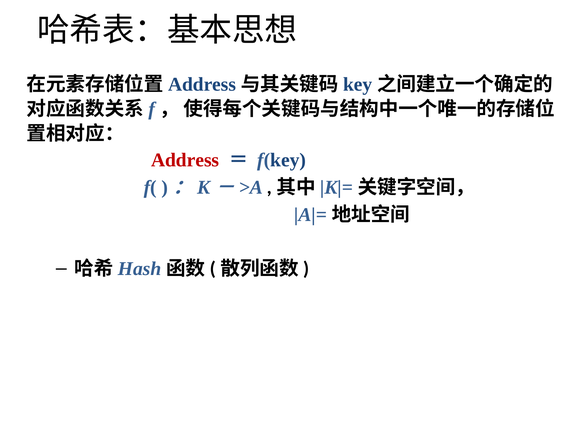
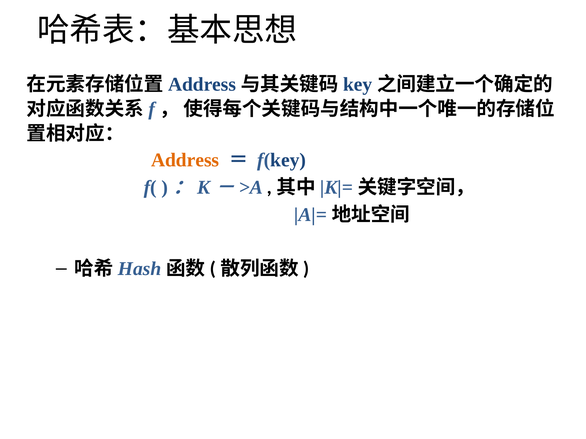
Address colour: red -> orange (185, 160)
